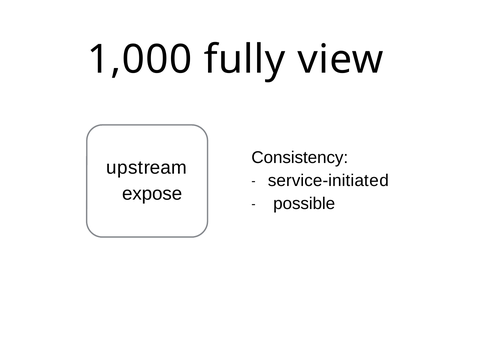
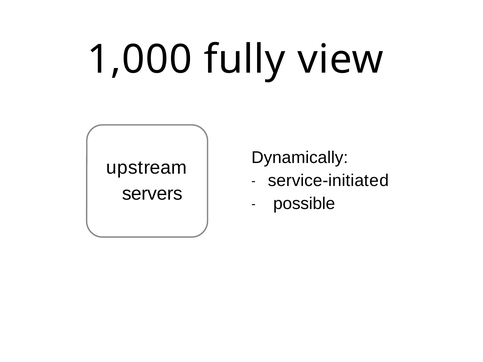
Consistency: Consistency -> Dynamically (300, 158)
expose: expose -> servers (152, 194)
